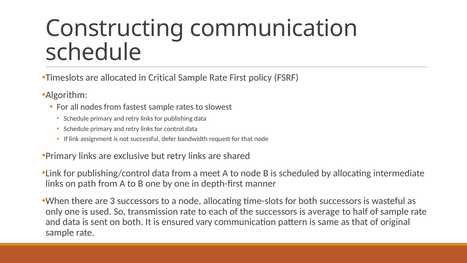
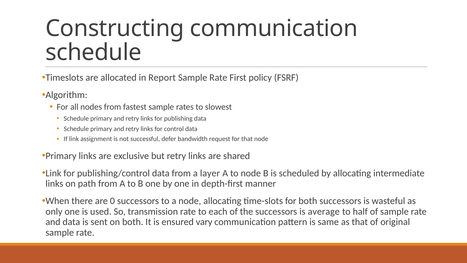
Critical: Critical -> Report (162, 78)
meet: meet -> layer (210, 173)
3: 3 -> 0 (112, 201)
